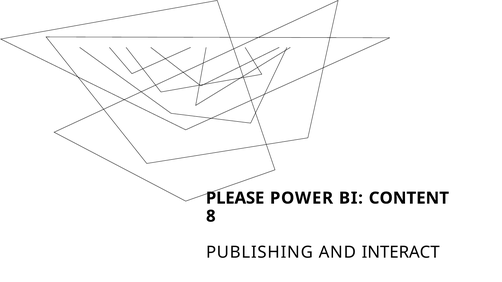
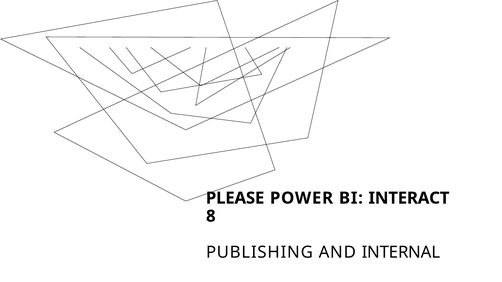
CONTENT: CONTENT -> INTERACT (409, 198)
INTERACT: INTERACT -> INTERNAL (401, 253)
